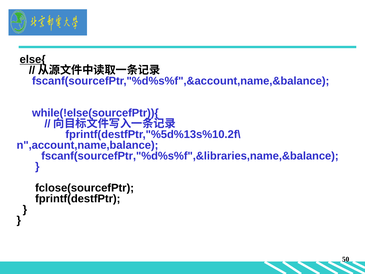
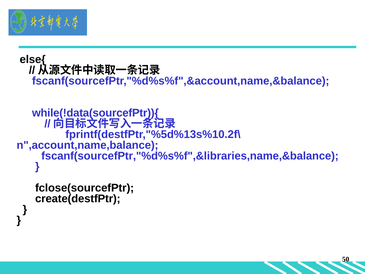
else{ underline: present -> none (33, 59)
while(!else(sourcefPtr)){: while(!else(sourcefPtr)){ -> while(!data(sourcefPtr)){ (95, 113)
fprintf(destfPtr: fprintf(destfPtr -> create(destfPtr (78, 199)
